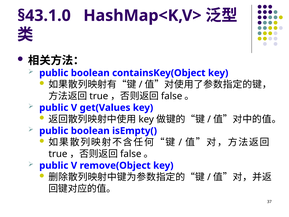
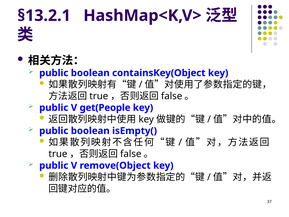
§43.1.0: §43.1.0 -> §13.2.1 (44, 16)
get(Values: get(Values -> get(People (105, 108)
